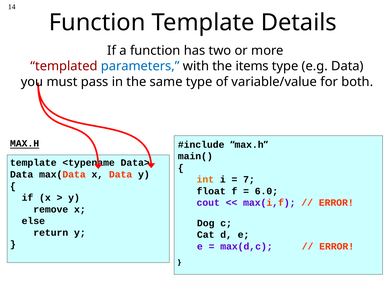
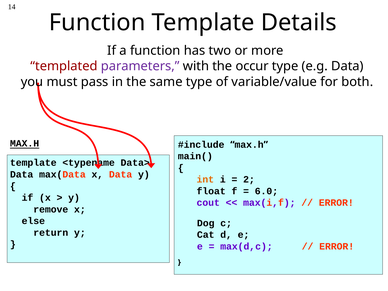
parameters colour: blue -> purple (140, 66)
items: items -> occur (252, 66)
7: 7 -> 2 (249, 179)
